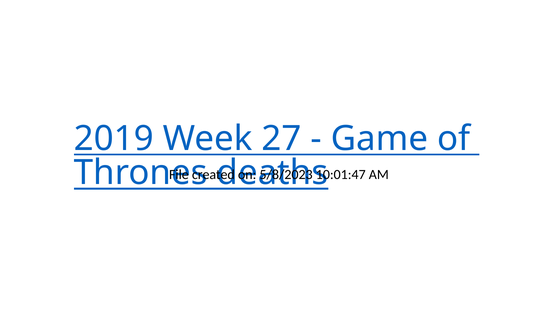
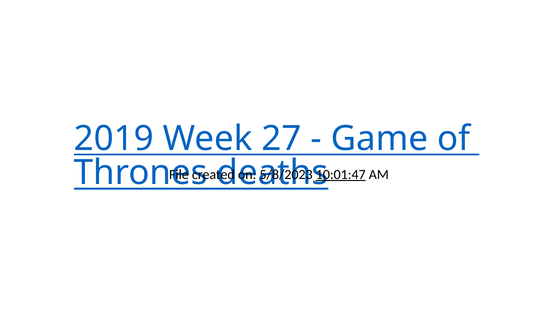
10:01:47 underline: none -> present (341, 174)
